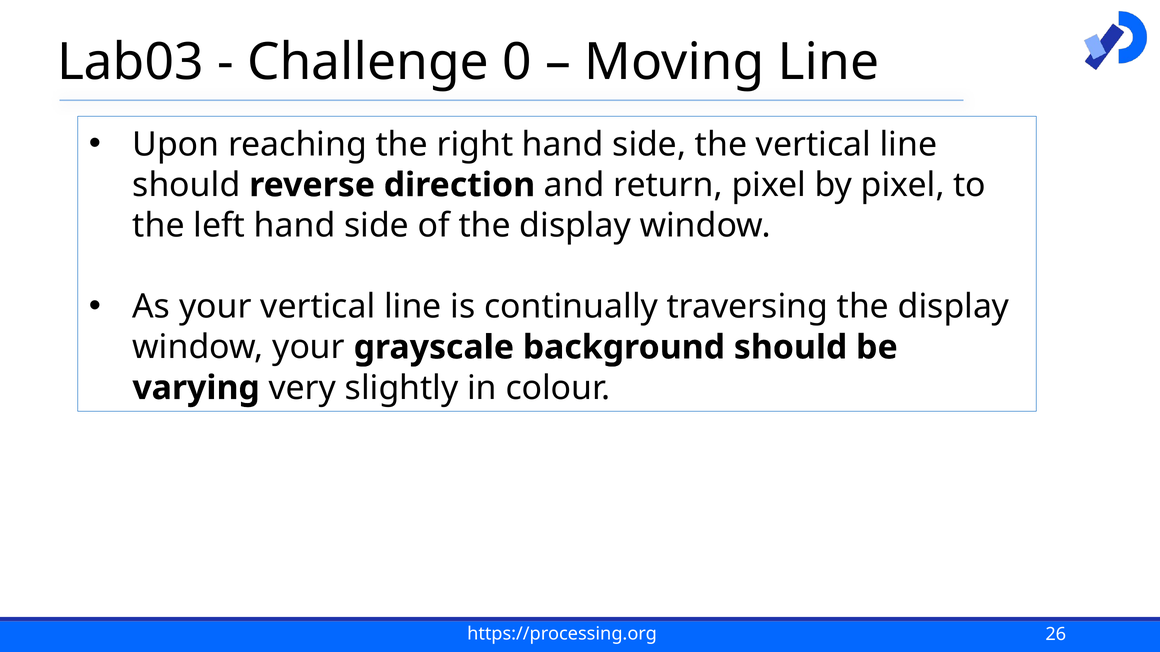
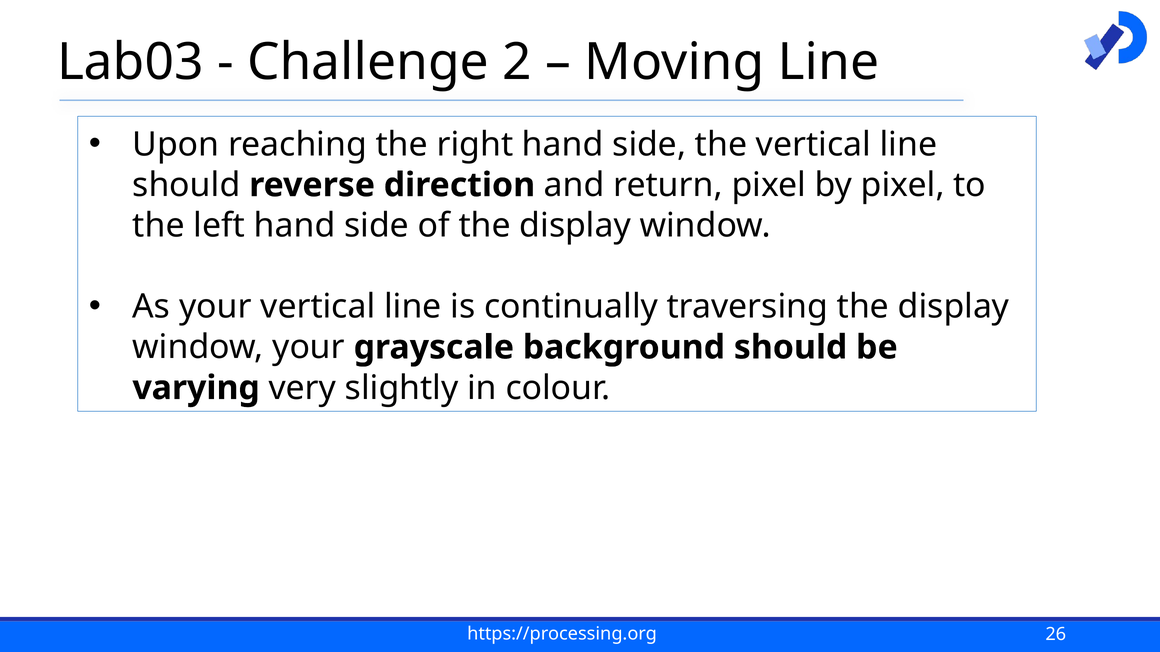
0: 0 -> 2 (517, 62)
